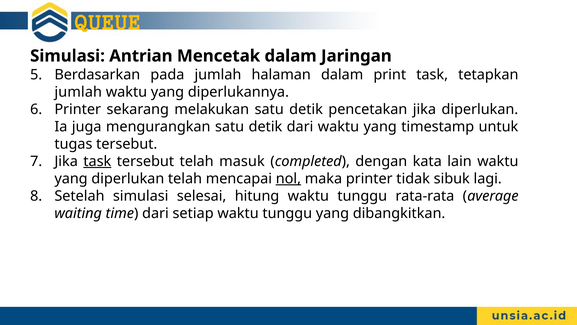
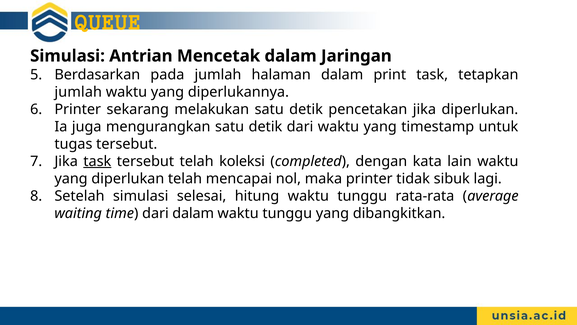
masuk: masuk -> koleksi (242, 161)
nol underline: present -> none (288, 178)
dari setiap: setiap -> dalam (193, 213)
